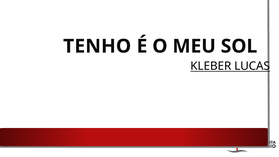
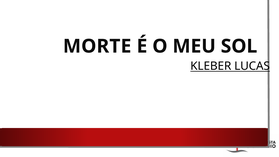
TENHO: TENHO -> MORTE (97, 46)
